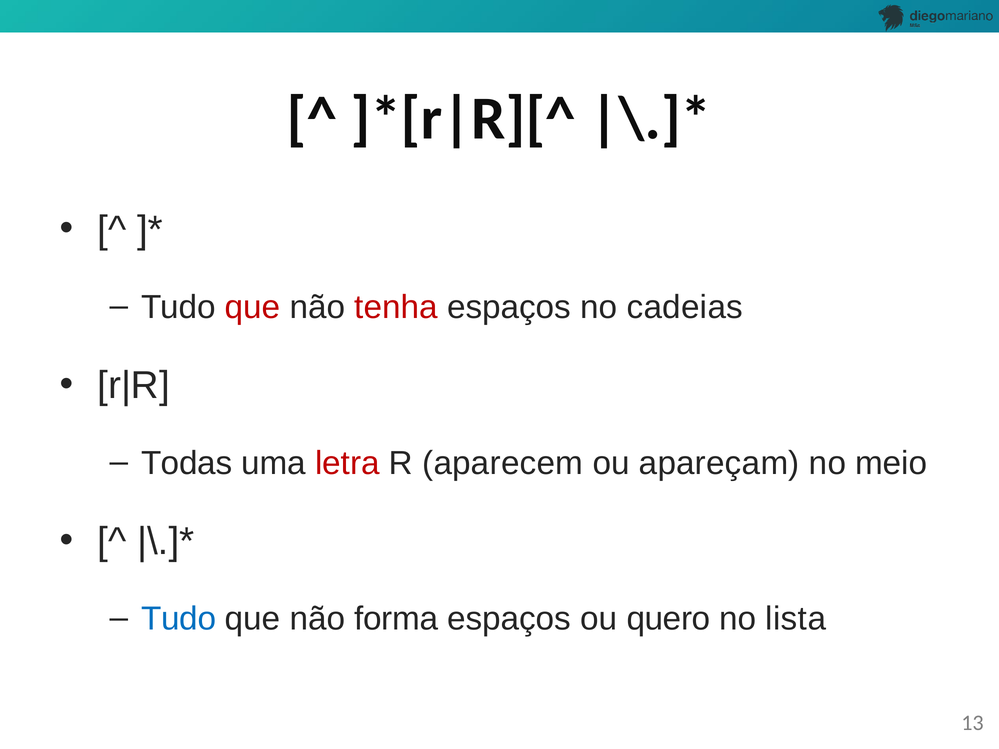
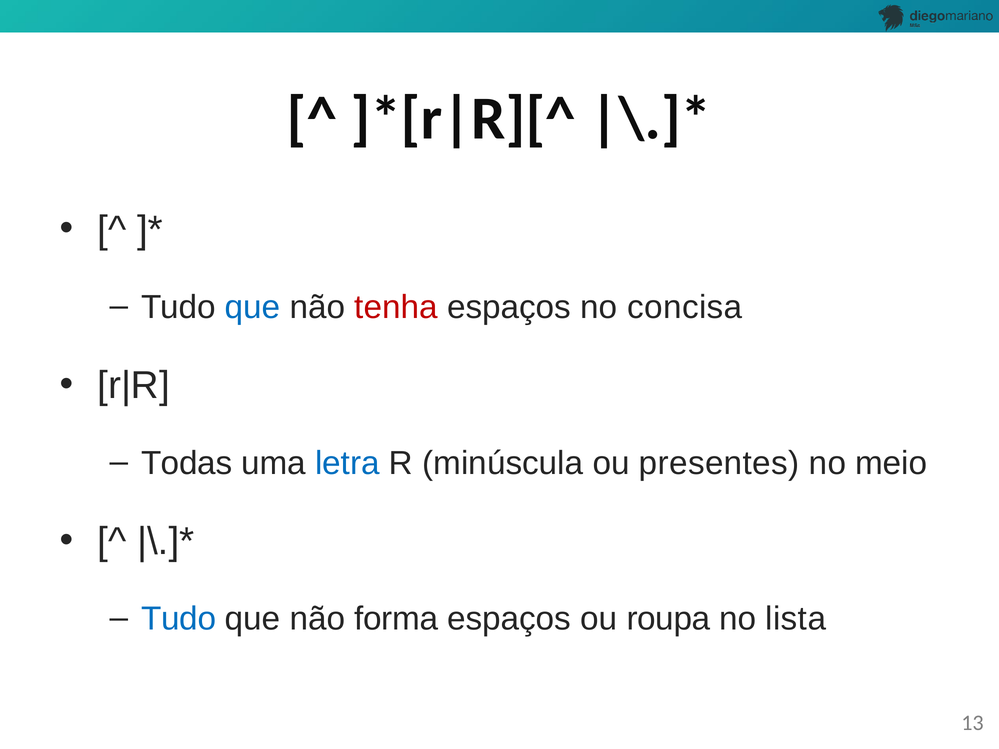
que colour: red -> blue (253, 307)
cadeias: cadeias -> concisa (685, 307)
letra colour: red -> blue (347, 463)
aparecem: aparecem -> minúscula (503, 463)
apareçam: apareçam -> presentes (719, 463)
quero: quero -> roupa (668, 619)
